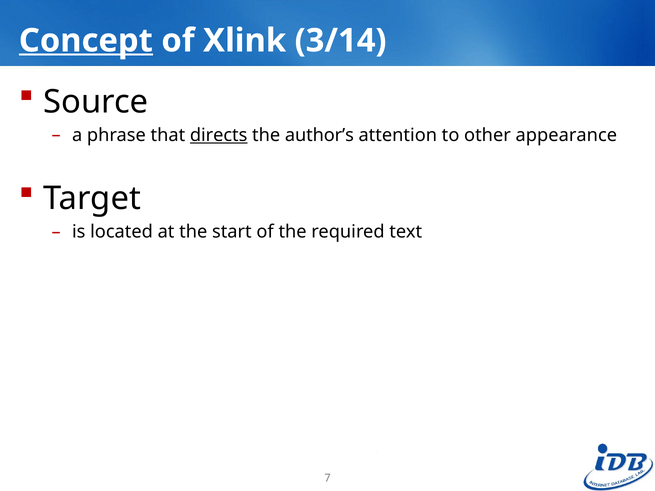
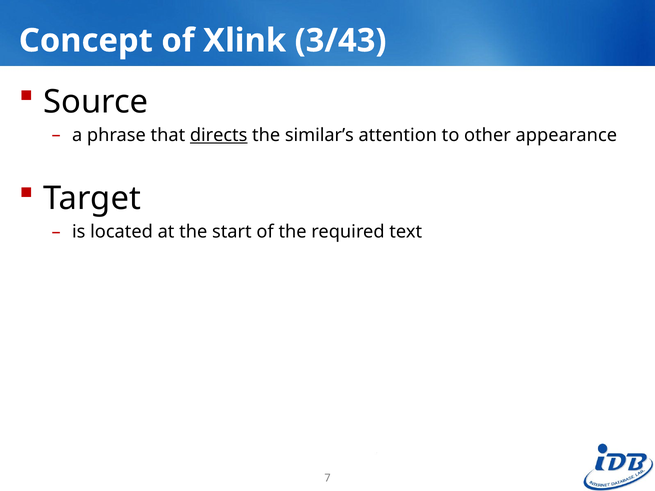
Concept underline: present -> none (86, 41)
3/14: 3/14 -> 3/43 (341, 41)
author’s: author’s -> similar’s (319, 135)
